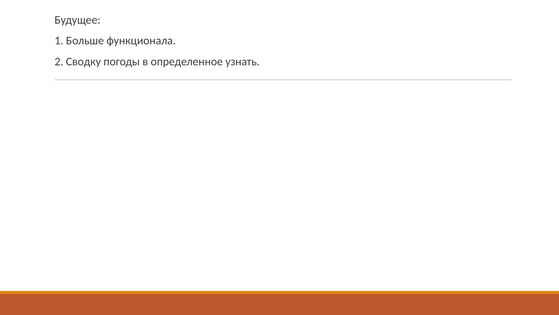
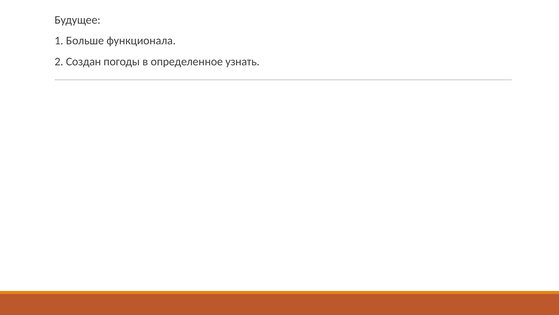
Сводку: Сводку -> Создан (84, 61)
